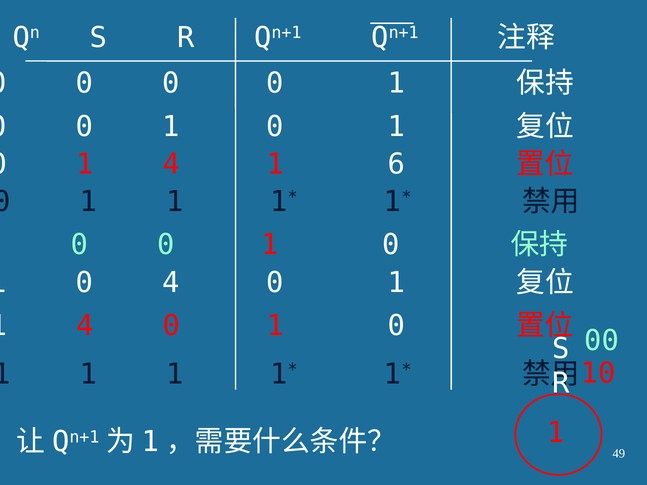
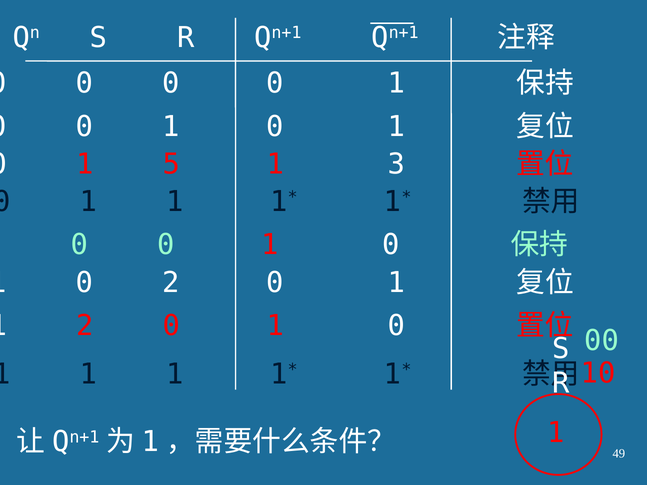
4: 4 -> 5 (171, 164)
6: 6 -> 3 (396, 164)
0 4: 4 -> 2 (171, 283)
4: 4 -> 2 (85, 326)
